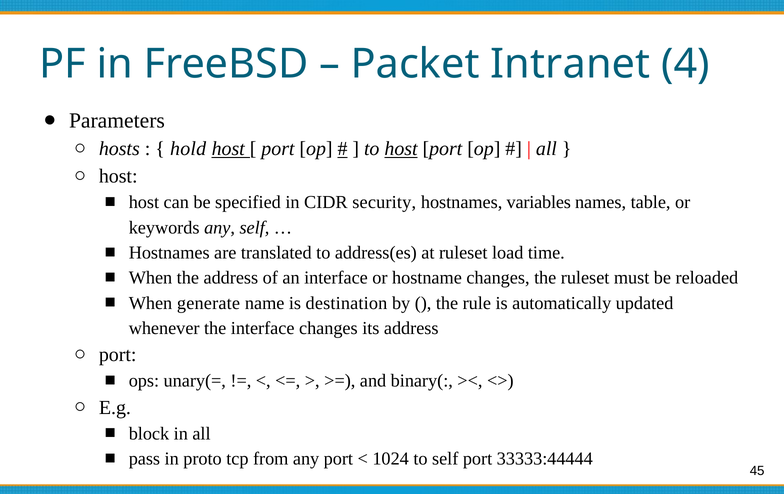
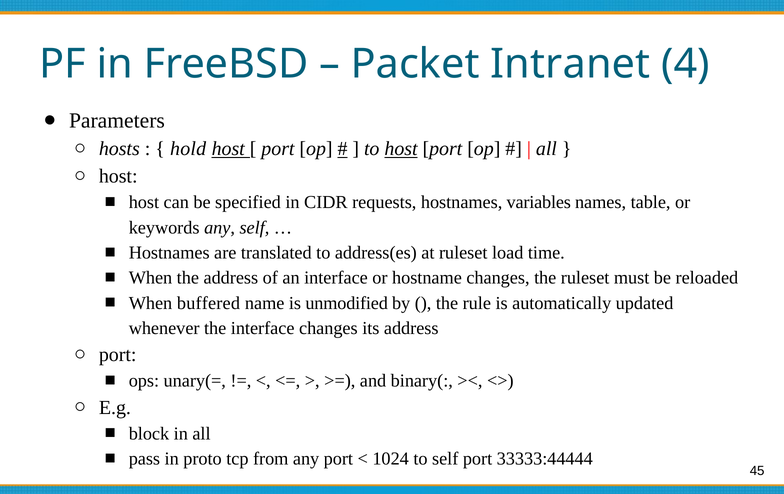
security: security -> requests (384, 202)
generate: generate -> buffered (208, 303)
destination: destination -> unmodified (347, 303)
